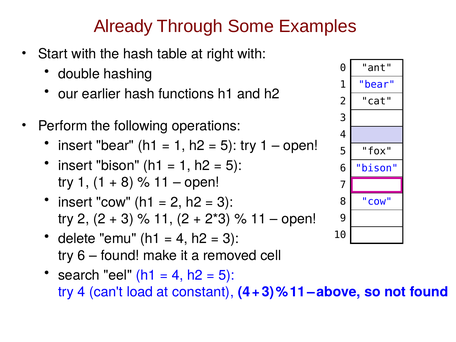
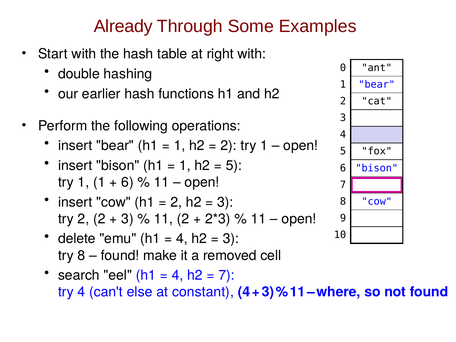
5: 5 -> 2 (229, 146)
8: 8 -> 6 (127, 182)
try 6: 6 -> 8 (82, 255)
5: 5 -> 7 (227, 275)
load: load -> else (140, 292)
above: above -> where (338, 292)
